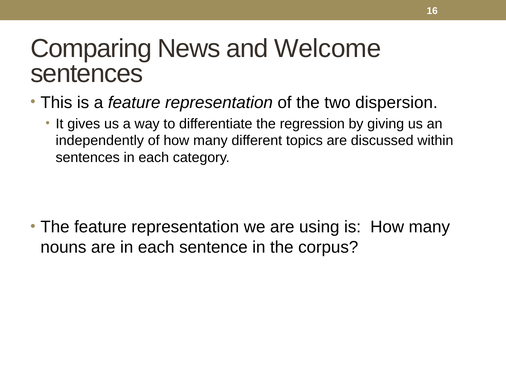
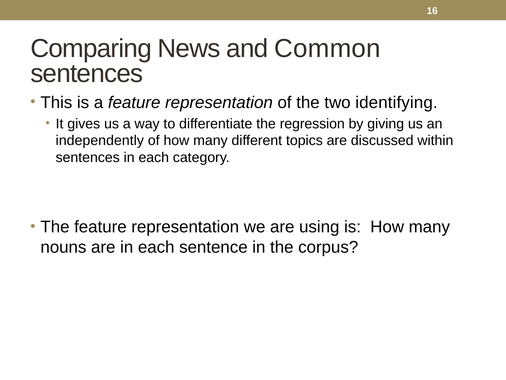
Welcome: Welcome -> Common (327, 48)
dispersion: dispersion -> identifying (396, 102)
